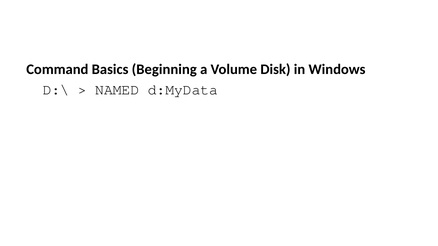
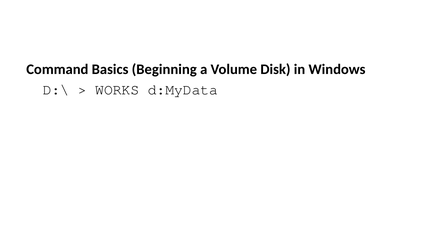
NAMED: NAMED -> WORKS (117, 90)
